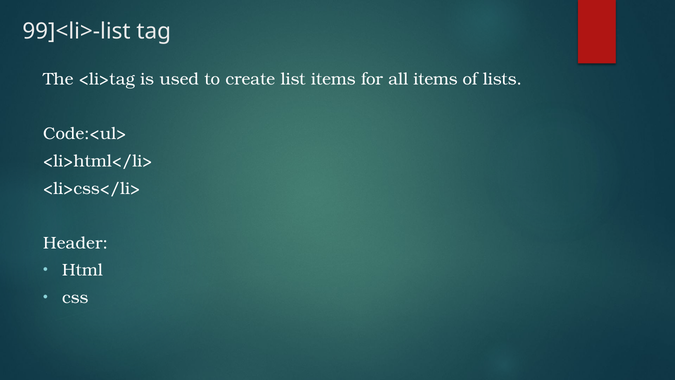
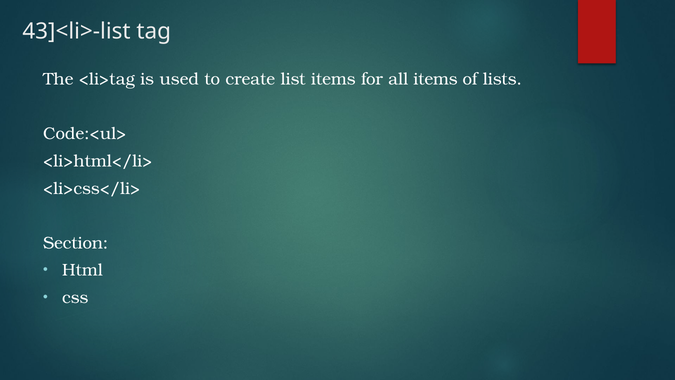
99]<li>-list: 99]<li>-list -> 43]<li>-list (76, 31)
Header: Header -> Section (76, 243)
